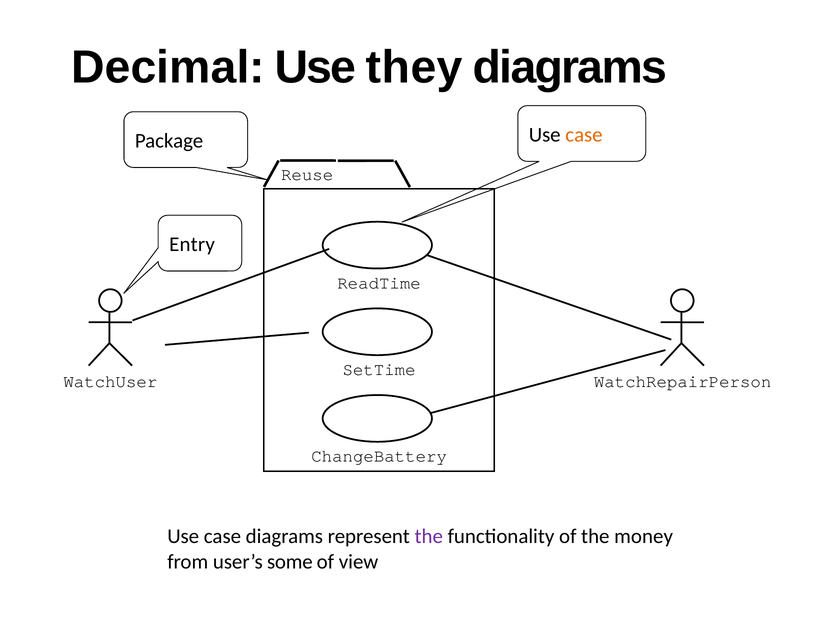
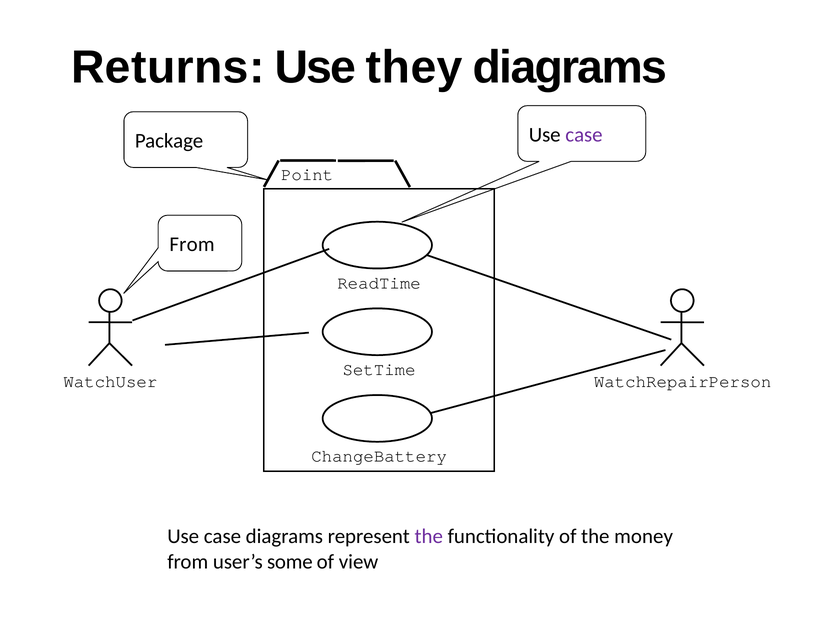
Decimal: Decimal -> Returns (168, 67)
case colour: orange -> purple (584, 135)
Reuse: Reuse -> Point (307, 175)
Entry: Entry -> From (192, 245)
